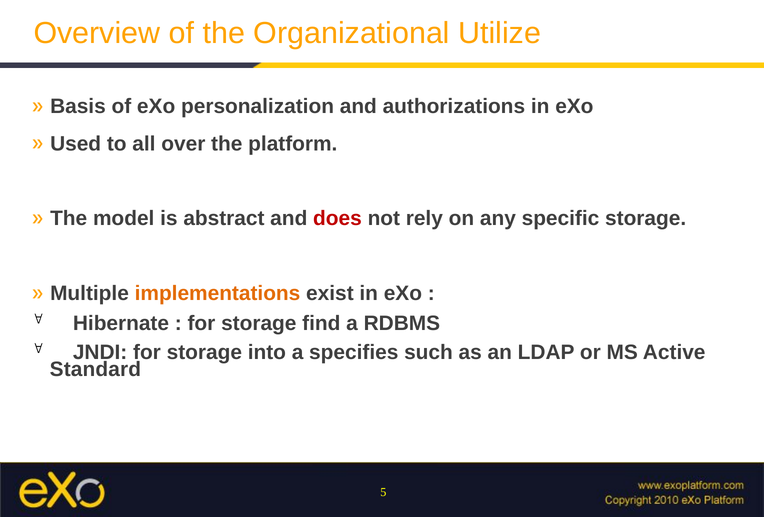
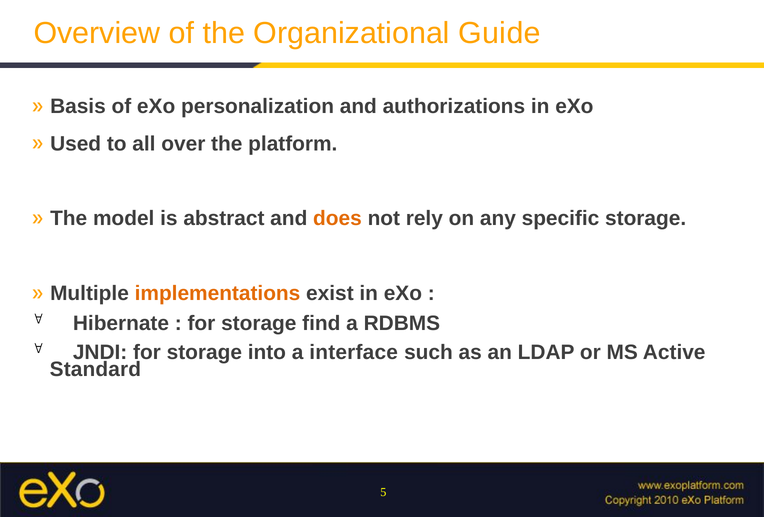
Utilize: Utilize -> Guide (500, 33)
does colour: red -> orange (337, 219)
specifies: specifies -> interface (354, 353)
